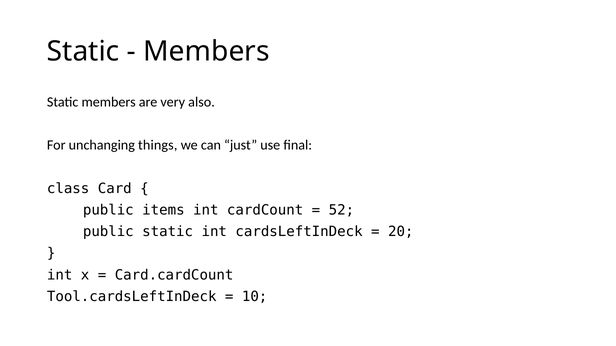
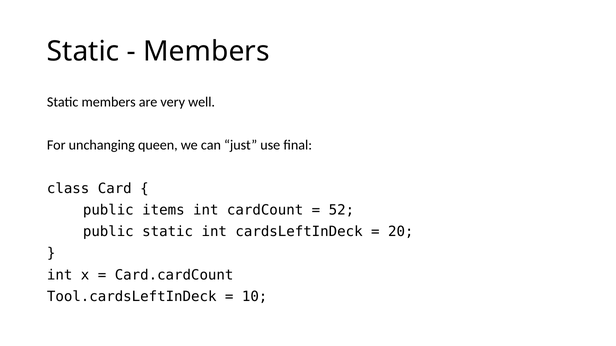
also: also -> well (202, 102)
things: things -> queen (158, 145)
